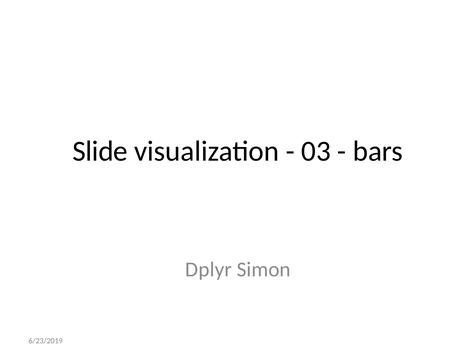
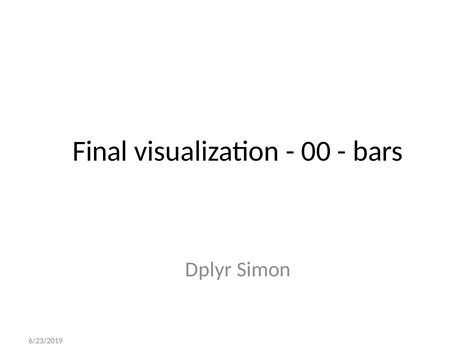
Slide: Slide -> Final (100, 151)
03: 03 -> 00 (316, 151)
